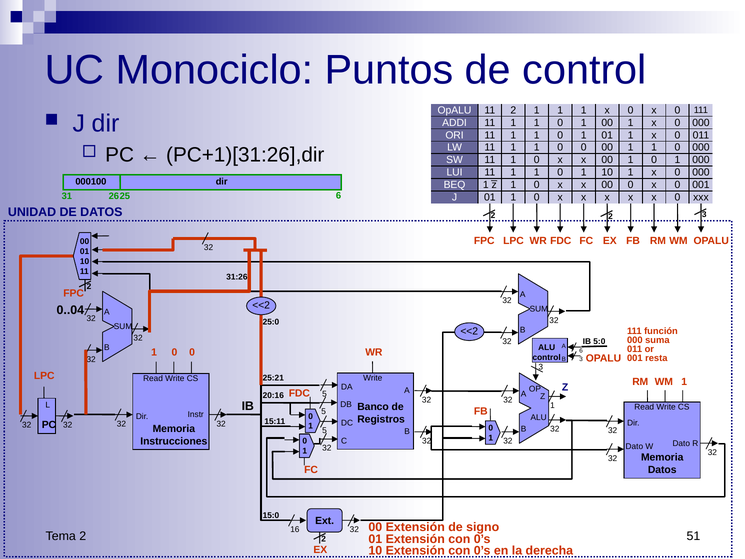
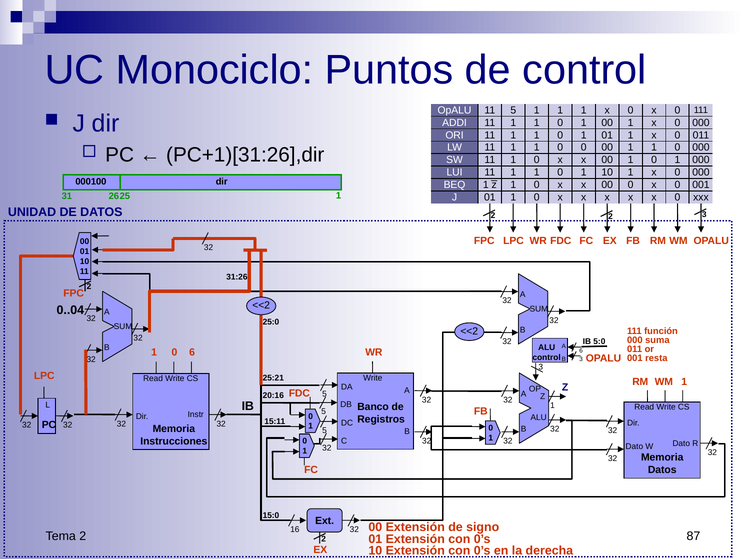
OpALU 11 2: 2 -> 5 (513, 110)
31 6: 6 -> 1 (338, 195)
0: 0 -> 6 (192, 352)
51: 51 -> 87 (693, 536)
